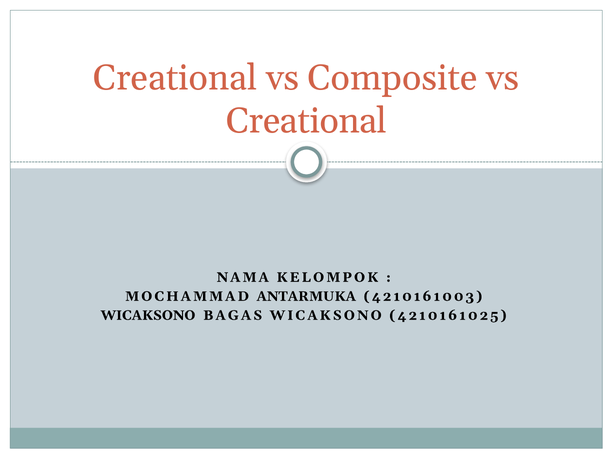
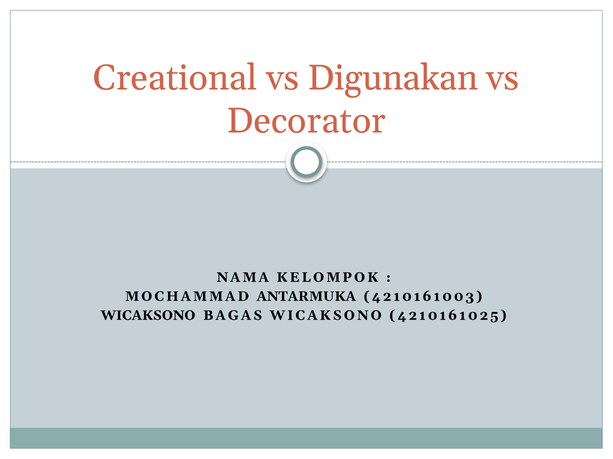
Composite: Composite -> Digunakan (393, 78)
Creational: Creational -> Decorator (306, 121)
